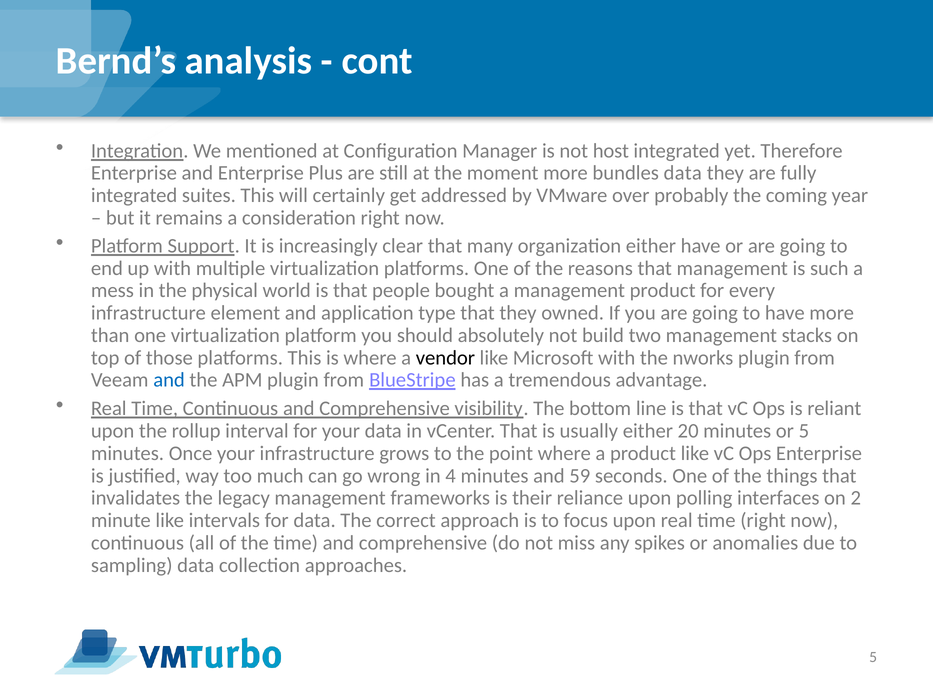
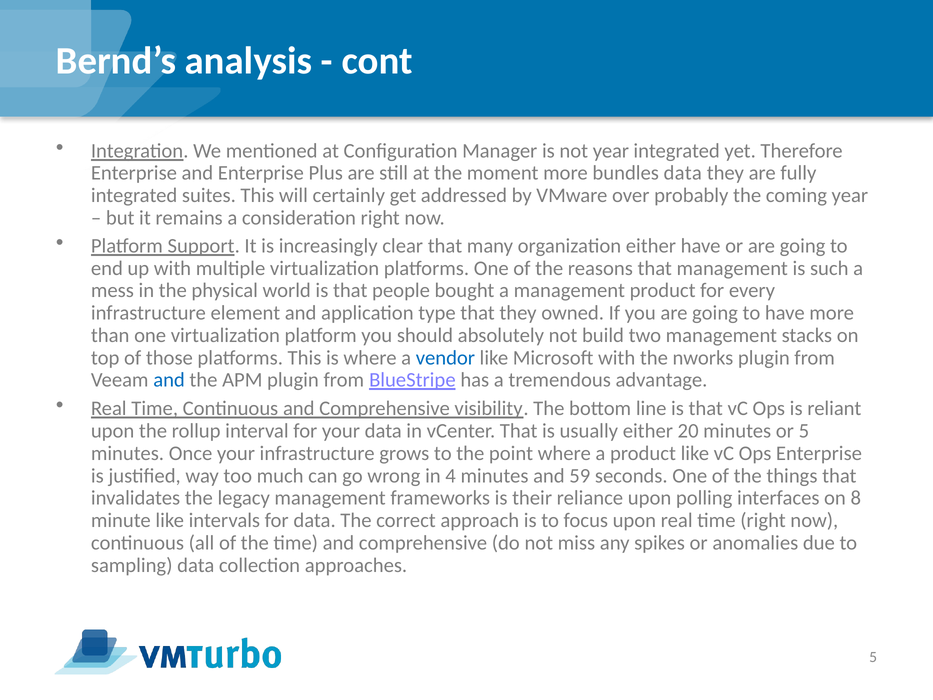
not host: host -> year (611, 151)
vendor colour: black -> blue (445, 358)
2: 2 -> 8 (856, 498)
